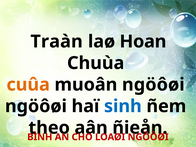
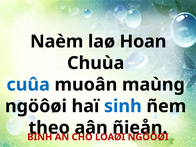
Traàn: Traàn -> Naèm (57, 42)
cuûa colour: orange -> blue (28, 85)
muoân ngöôøi: ngöôøi -> maùng (153, 85)
